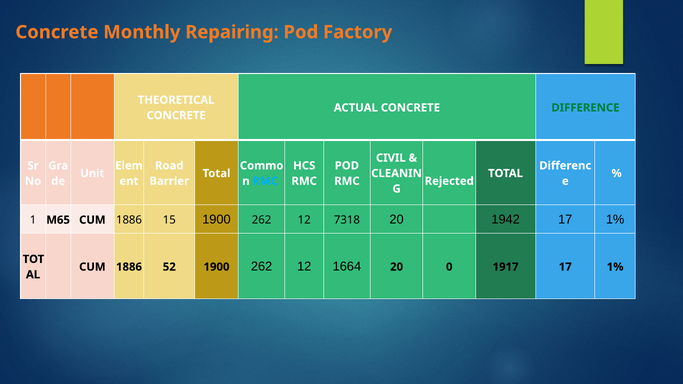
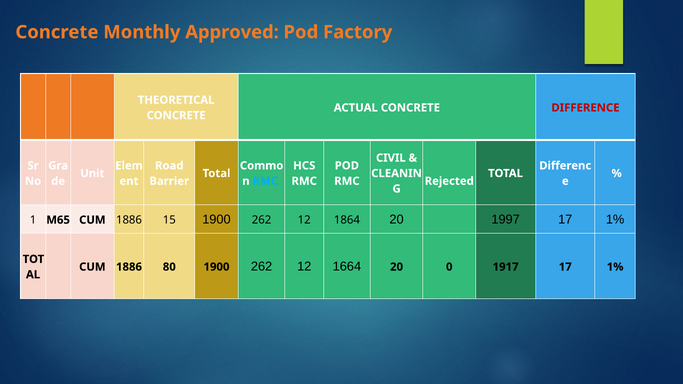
Repairing: Repairing -> Approved (232, 32)
DIFFERENCE colour: green -> red (585, 108)
7318: 7318 -> 1864 (347, 220)
1942: 1942 -> 1997 (506, 220)
52: 52 -> 80 (169, 267)
